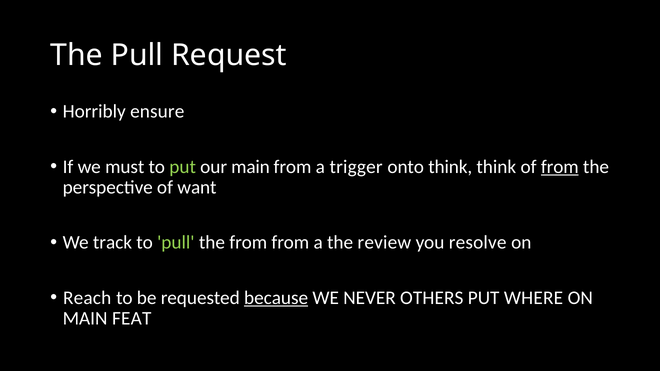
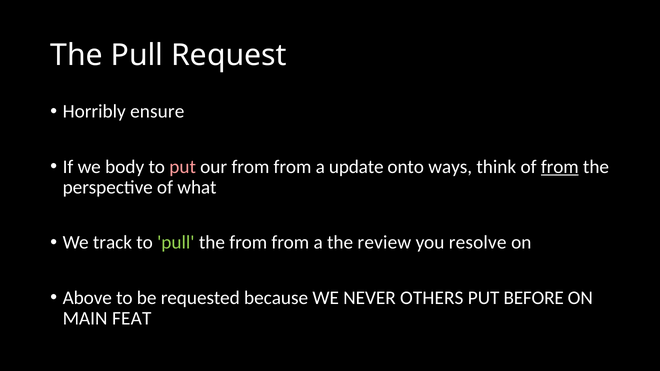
must: must -> body (125, 167)
put colour: light green -> pink (183, 167)
our main: main -> from (250, 167)
trigger: trigger -> update (356, 167)
onto think: think -> ways (450, 167)
want: want -> what (197, 188)
Reach: Reach -> Above (87, 298)
because underline: present -> none (276, 298)
WHERE: WHERE -> BEFORE (534, 298)
